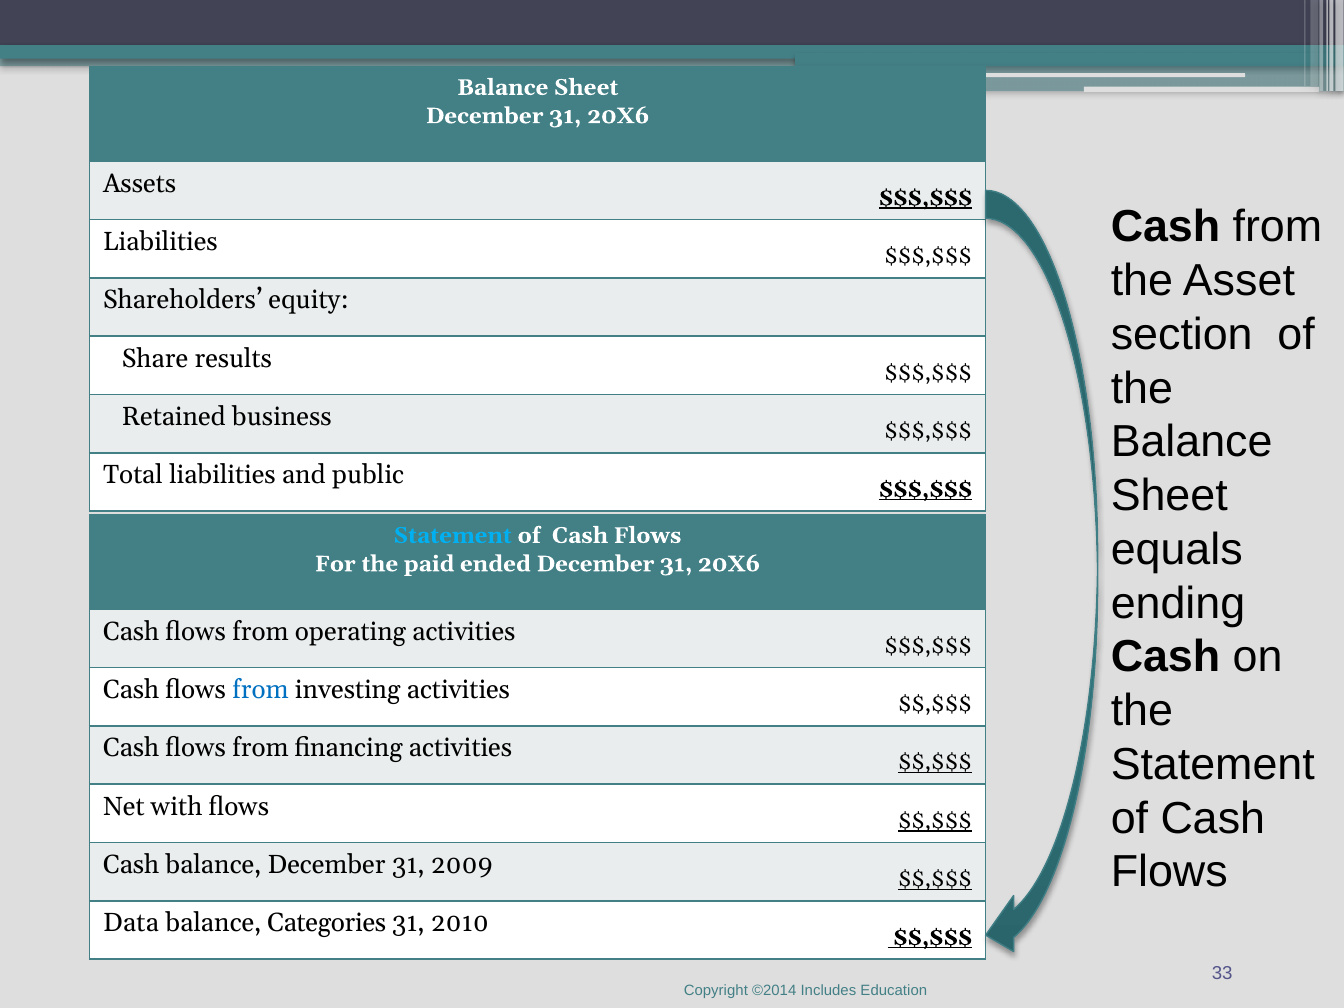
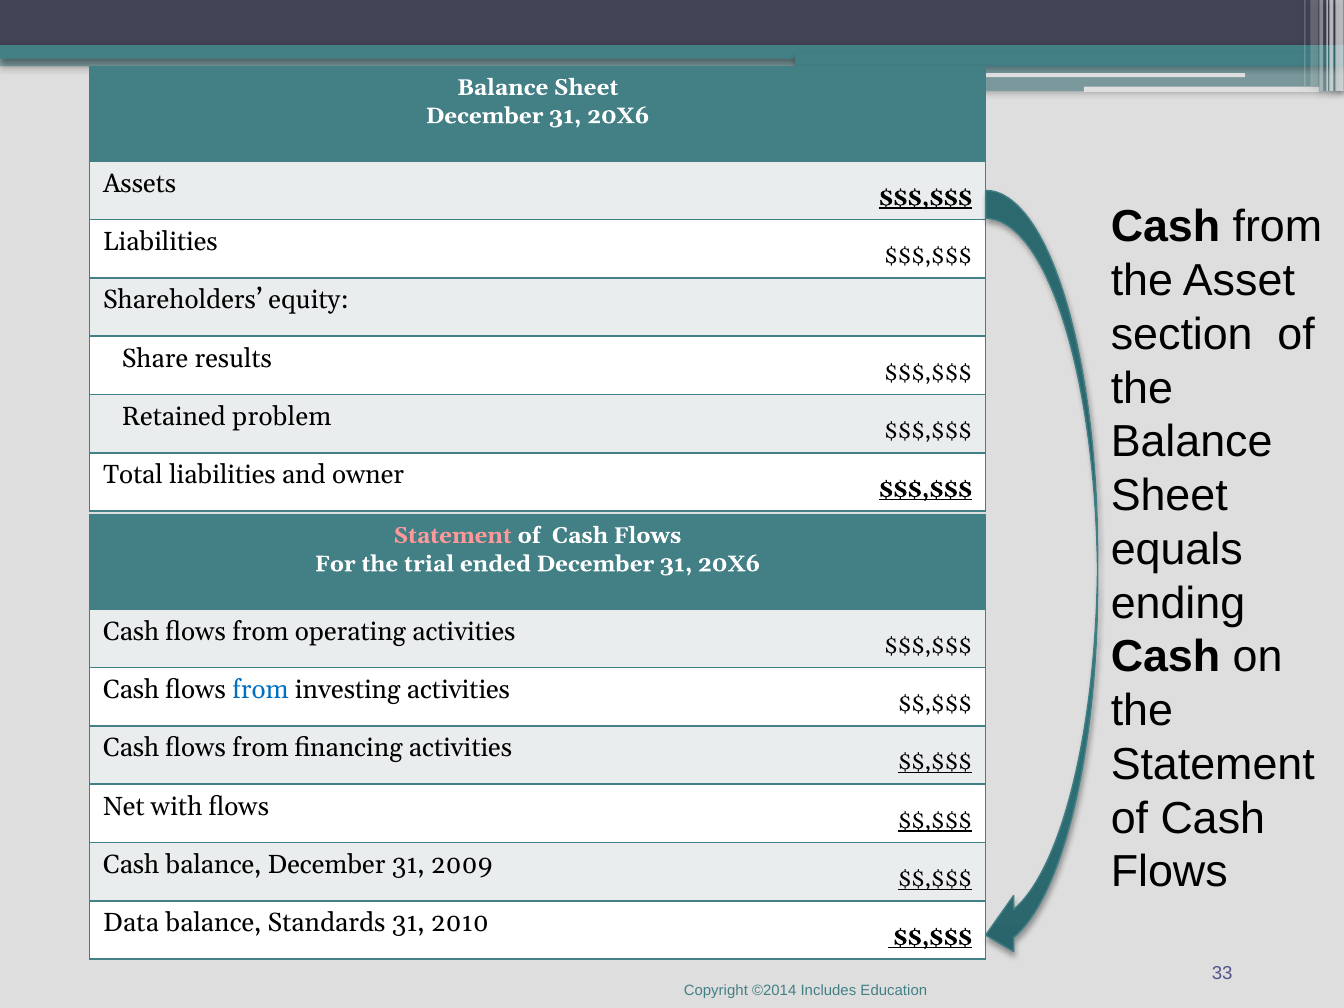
business: business -> problem (282, 417)
public: public -> owner (368, 475)
Statement colour: light blue -> pink (453, 535)
paid: paid -> trial (429, 564)
Categories: Categories -> Standards (327, 923)
